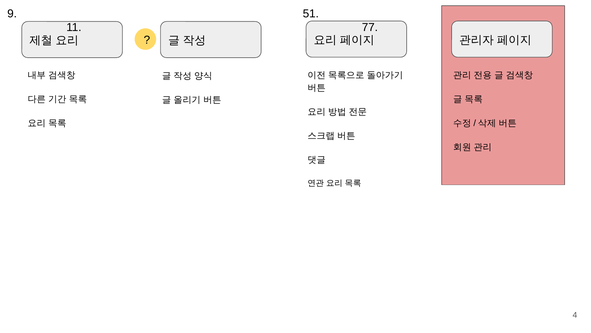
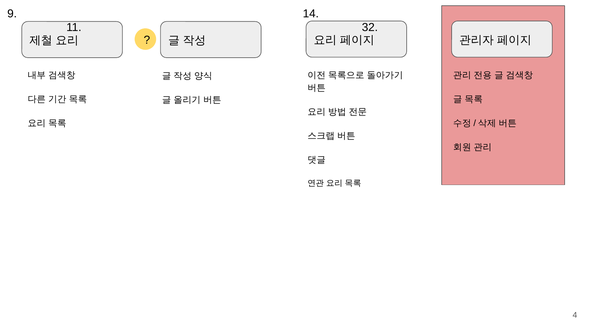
51: 51 -> 14 (311, 14)
77: 77 -> 32 (370, 27)
